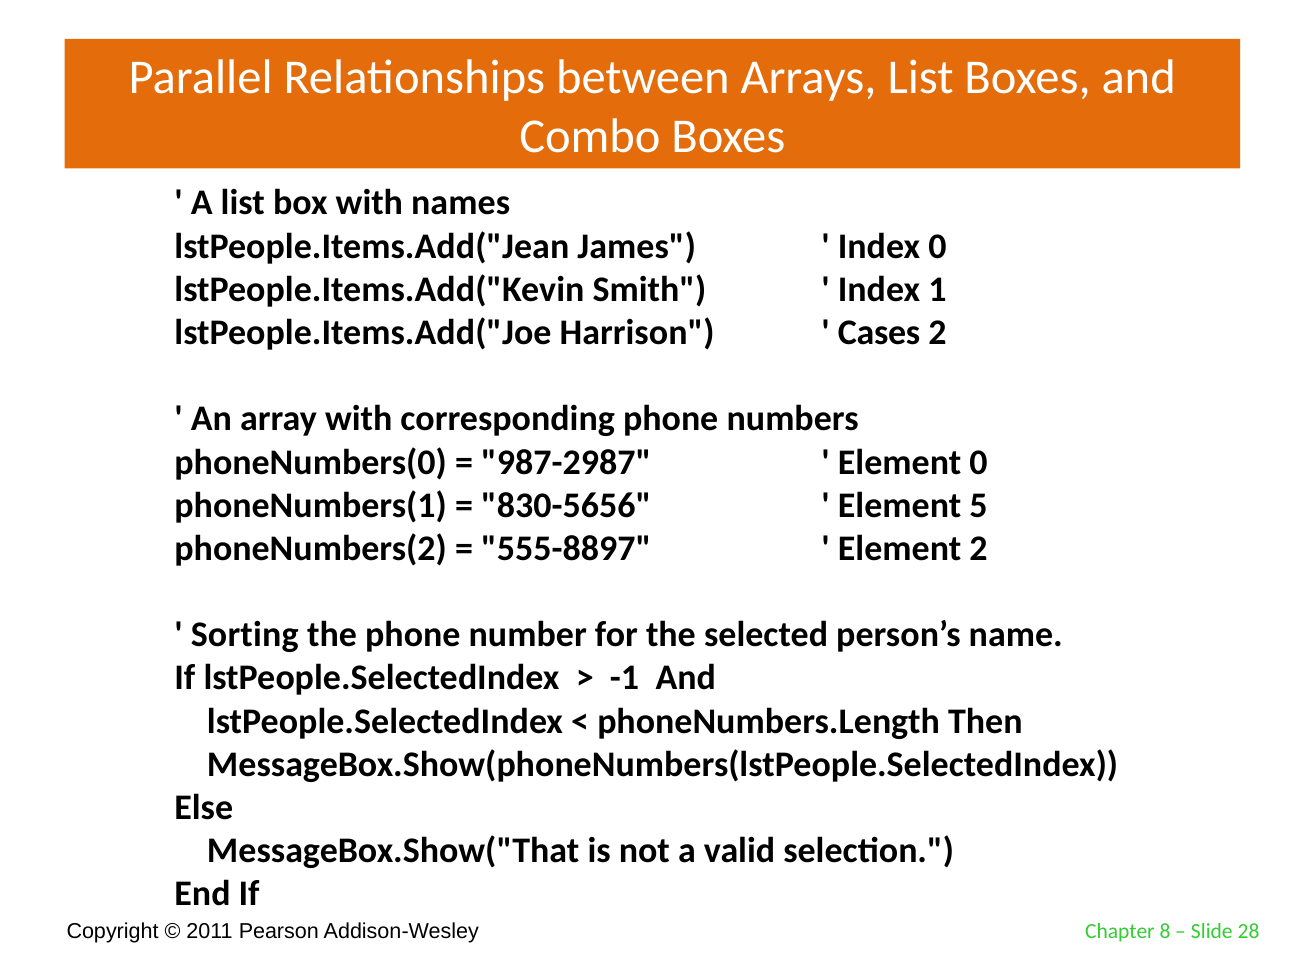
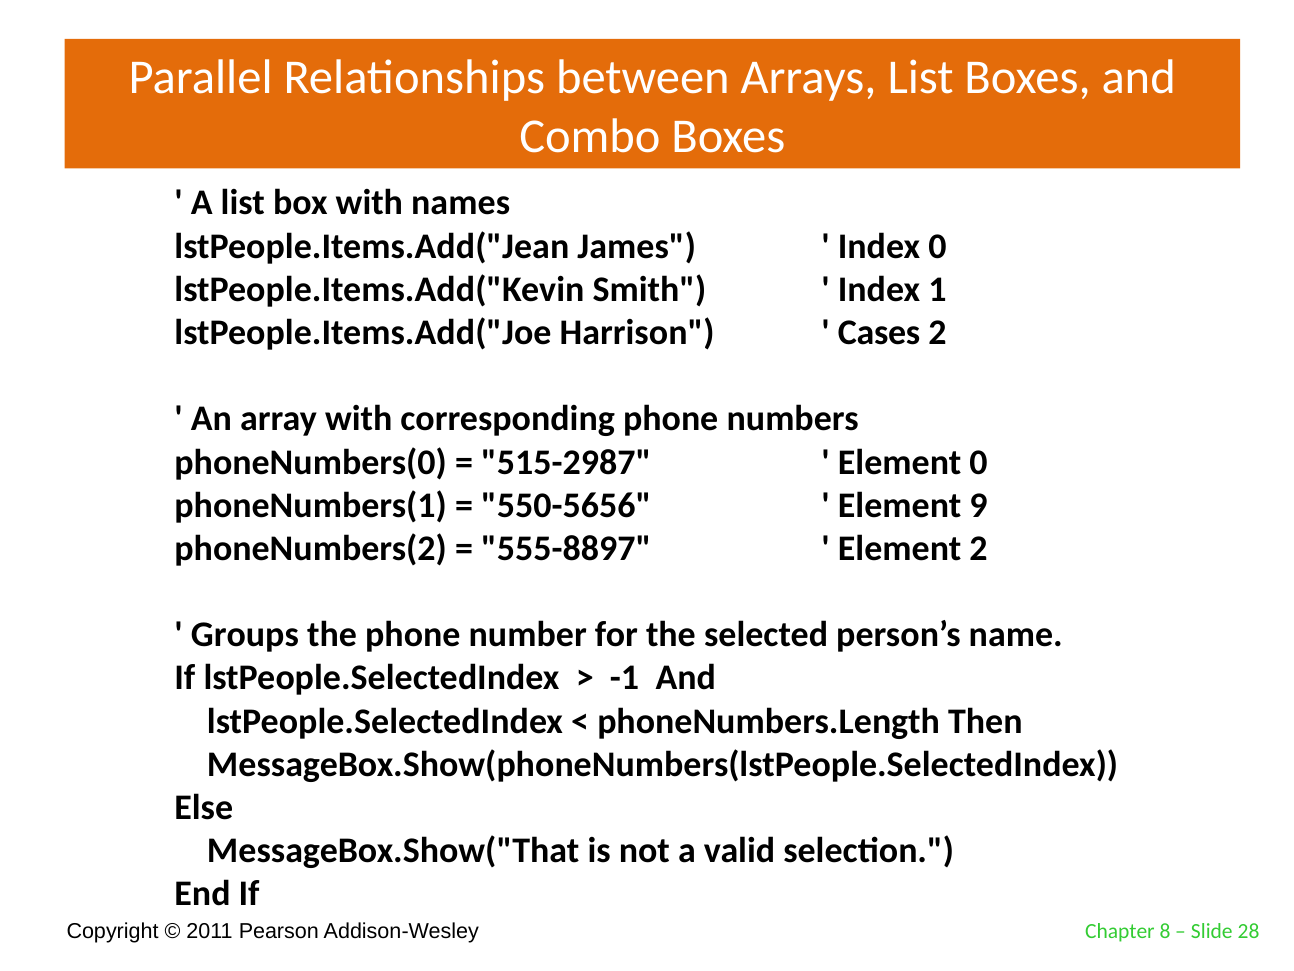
987-2987: 987-2987 -> 515-2987 (566, 462)
830-5656: 830-5656 -> 550-5656 (566, 505)
5: 5 -> 9 (978, 505)
Sorting: Sorting -> Groups (245, 635)
